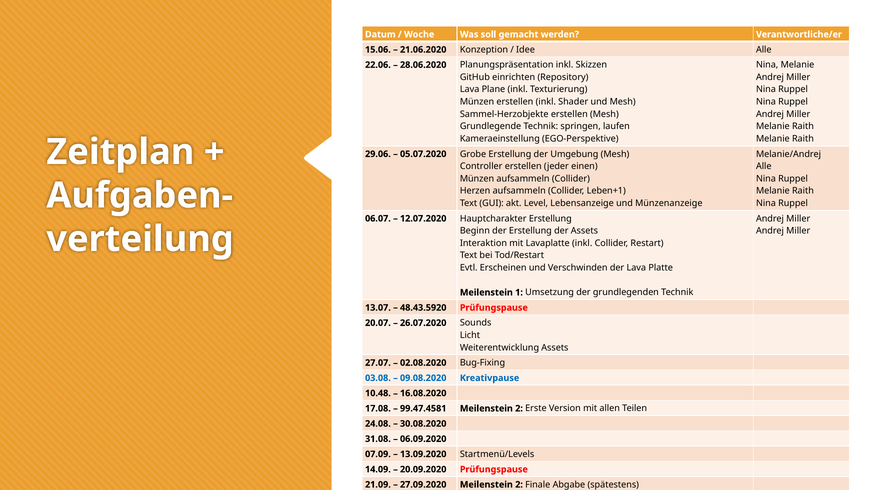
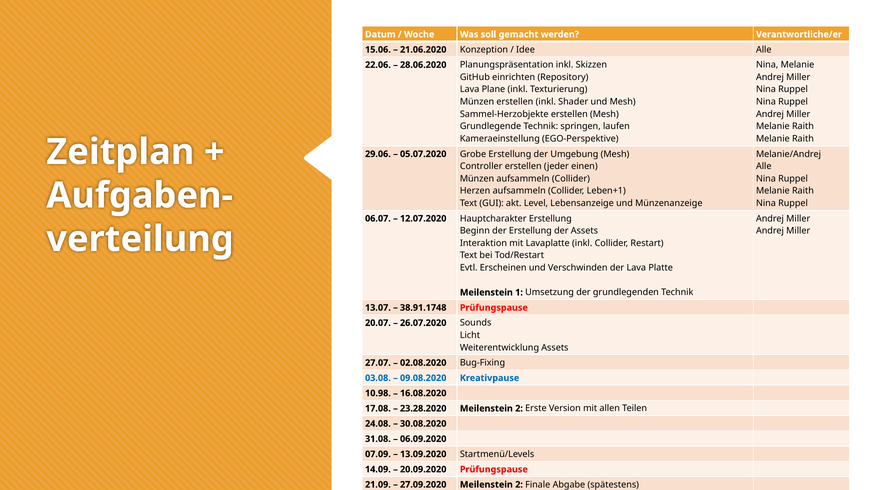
48.43.5920: 48.43.5920 -> 38.91.1748 (423, 308)
10.48: 10.48 -> 10.98 (378, 393)
99.47.4581: 99.47.4581 -> 23.28.2020 (423, 408)
